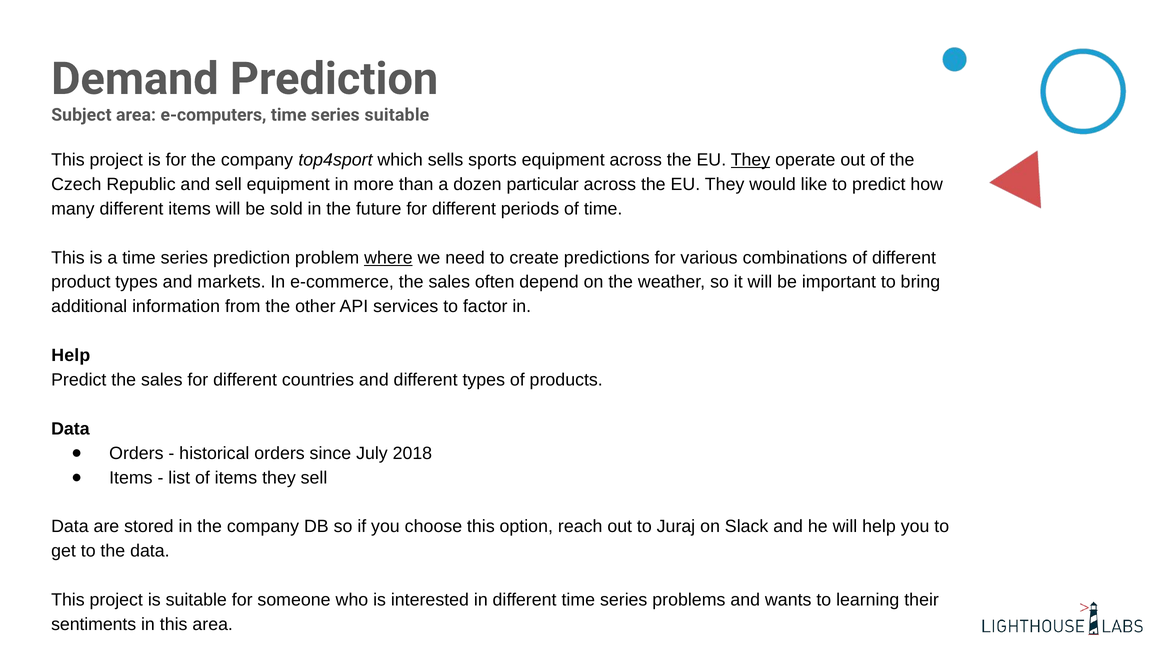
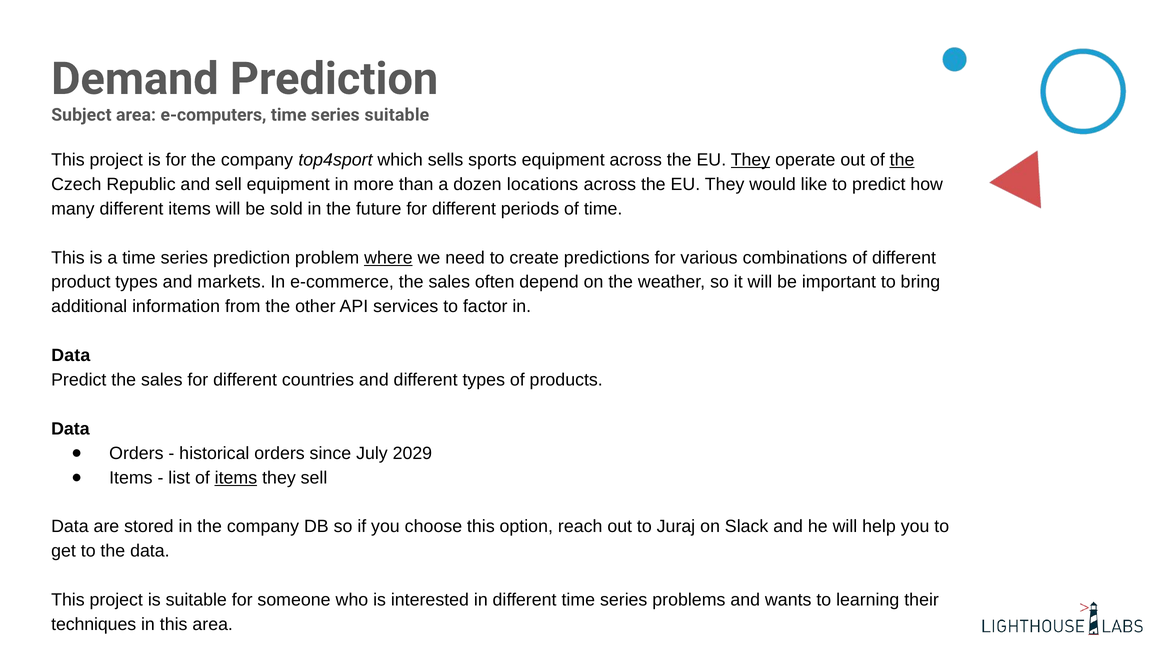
the underline: none -> present (902, 160)
particular: particular -> locations (543, 184)
Help: Help -> Data (71, 356)
2018: 2018 -> 2029 (412, 453)
items underline: none -> present (236, 478)
sentiments: sentiments -> techniques (94, 625)
